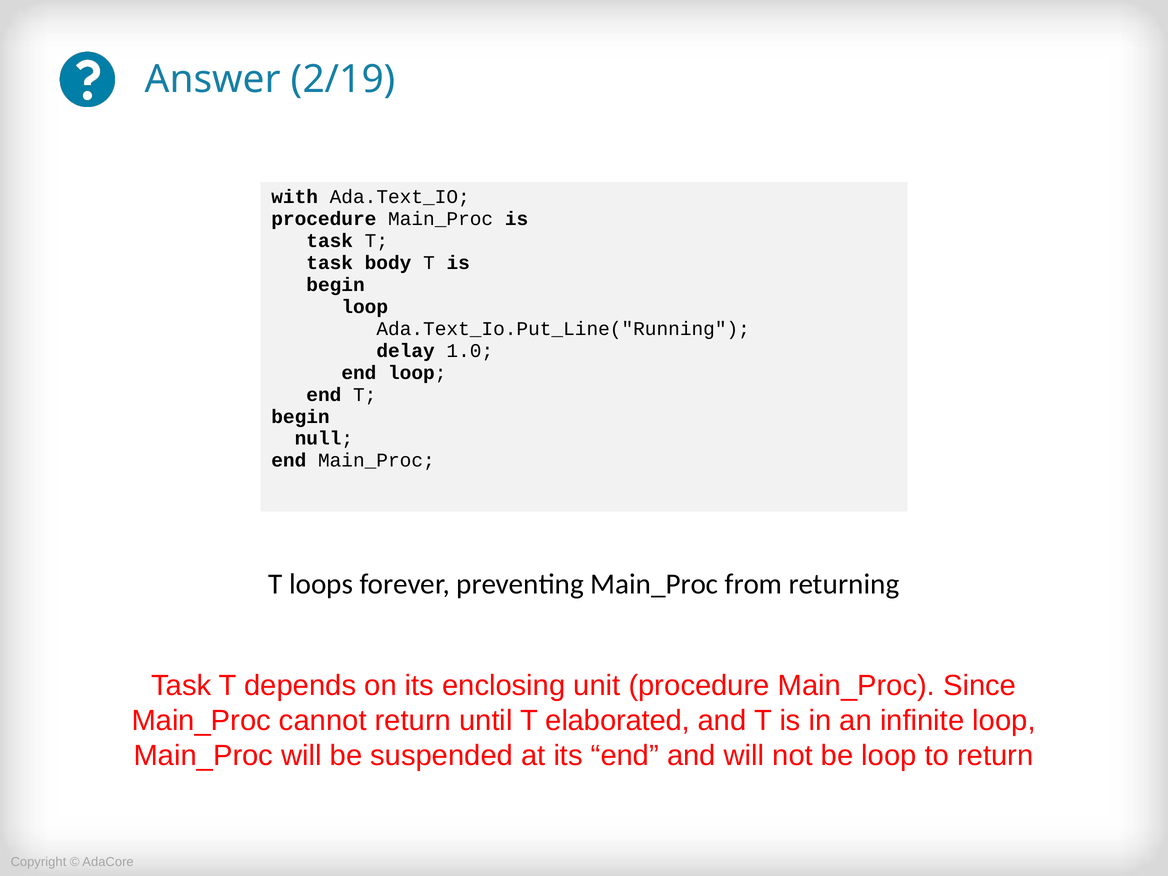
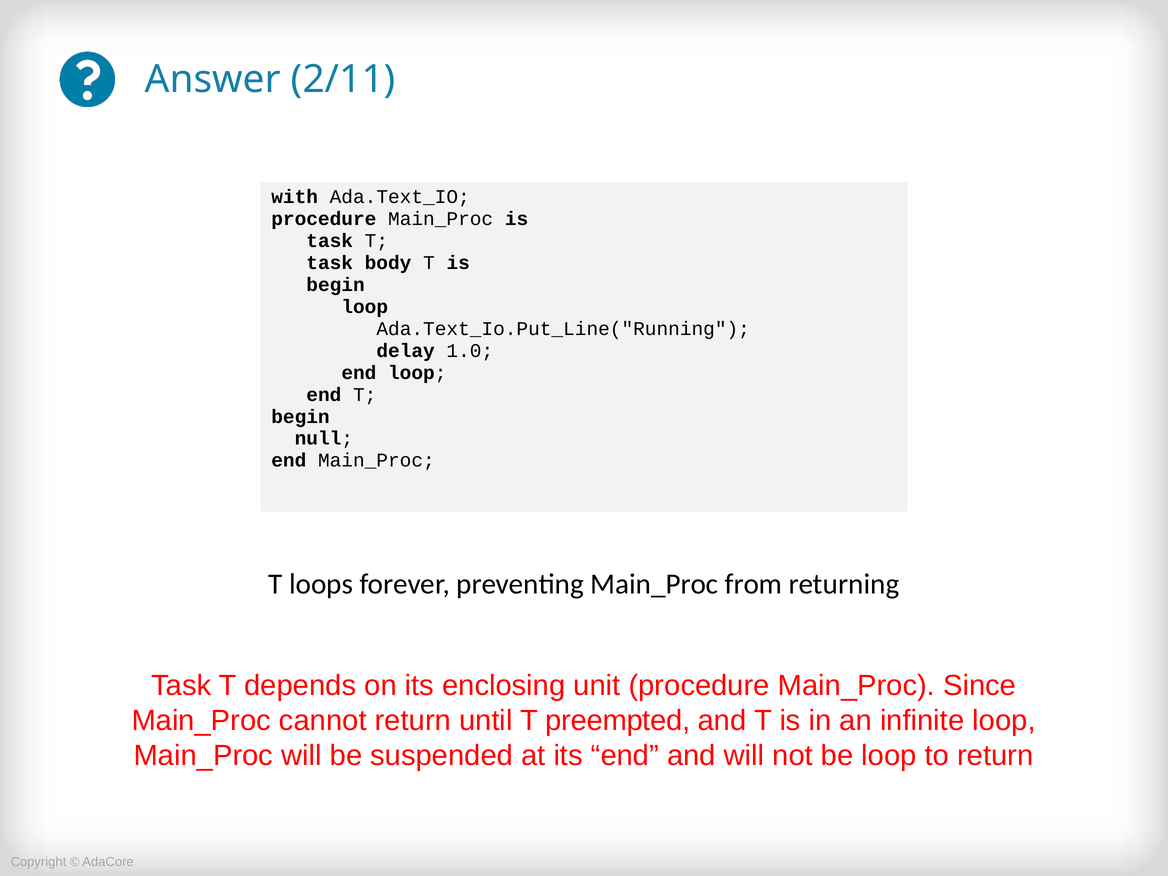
2/19: 2/19 -> 2/11 (343, 79)
elaborated: elaborated -> preempted (618, 721)
